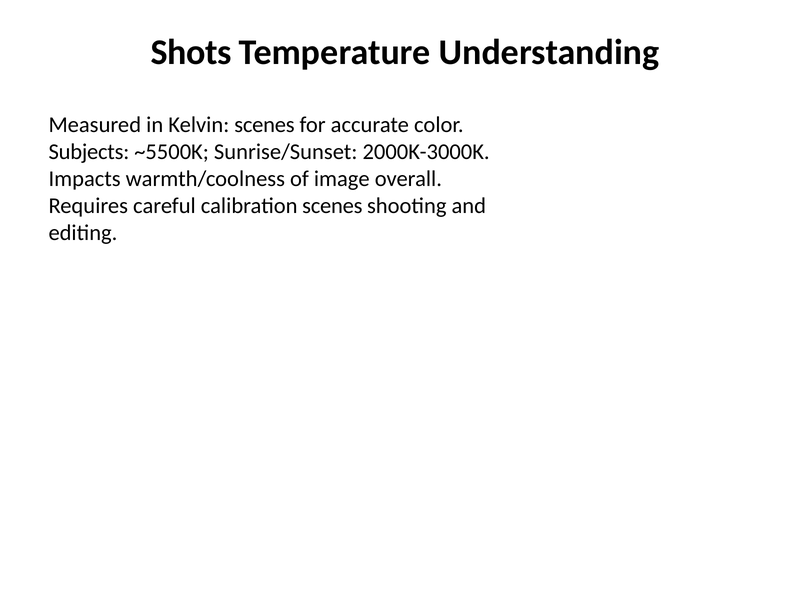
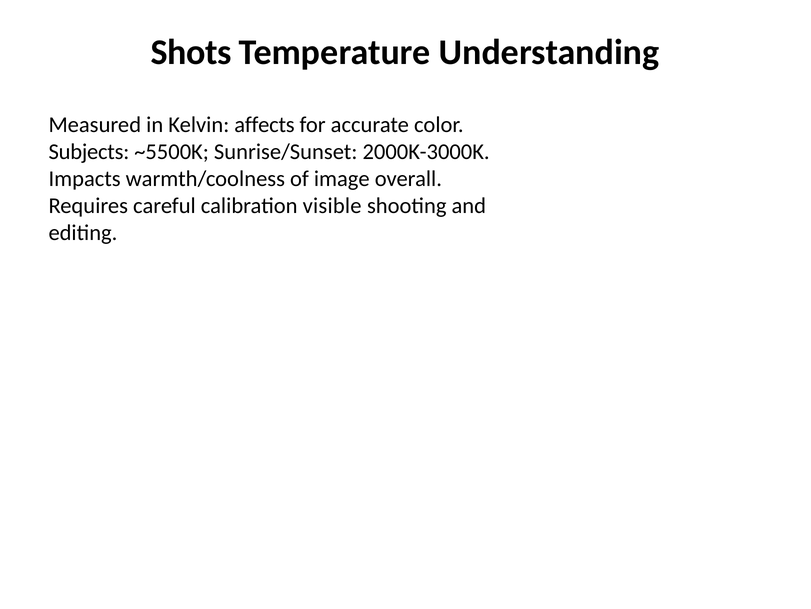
Kelvin scenes: scenes -> affects (264, 125)
calibration scenes: scenes -> visible (332, 206)
